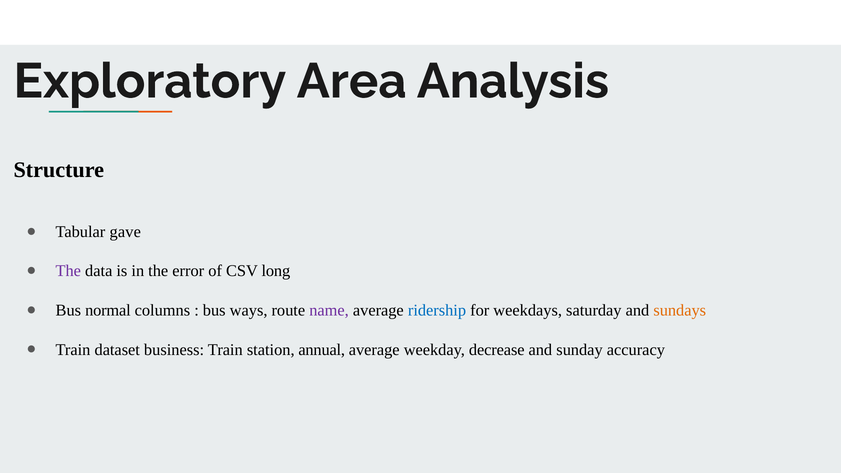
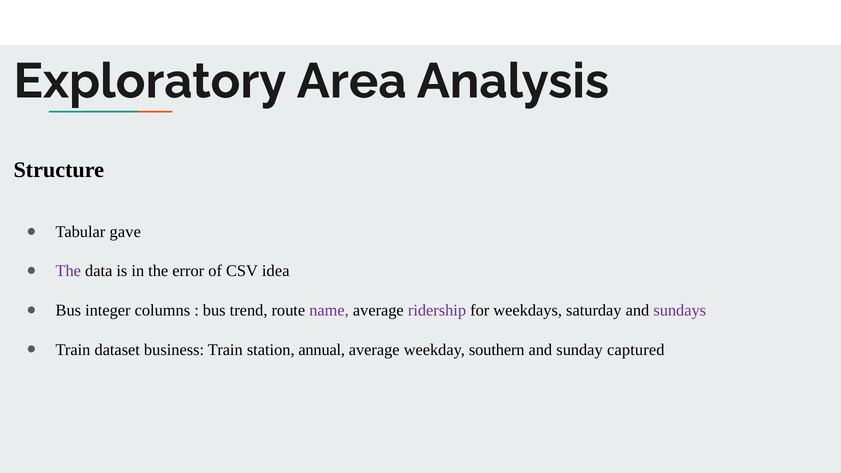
long: long -> idea (276, 271)
normal: normal -> integer (108, 310)
ways: ways -> trend (249, 310)
ridership colour: blue -> purple (437, 310)
sundays colour: orange -> purple (680, 310)
decrease: decrease -> southern (497, 350)
accuracy: accuracy -> captured (636, 350)
